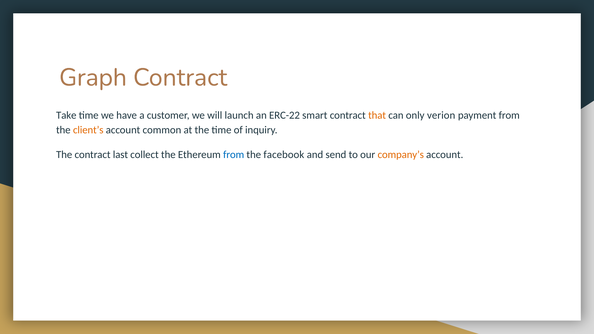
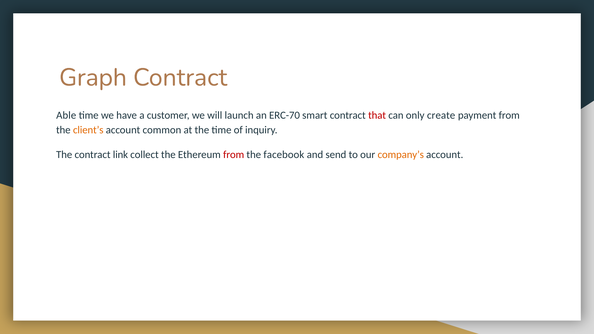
Take: Take -> Able (66, 115)
ERC-22: ERC-22 -> ERC-70 (285, 115)
that colour: orange -> red (377, 115)
verion: verion -> create (441, 115)
last: last -> link (120, 155)
from colour: blue -> red (234, 155)
